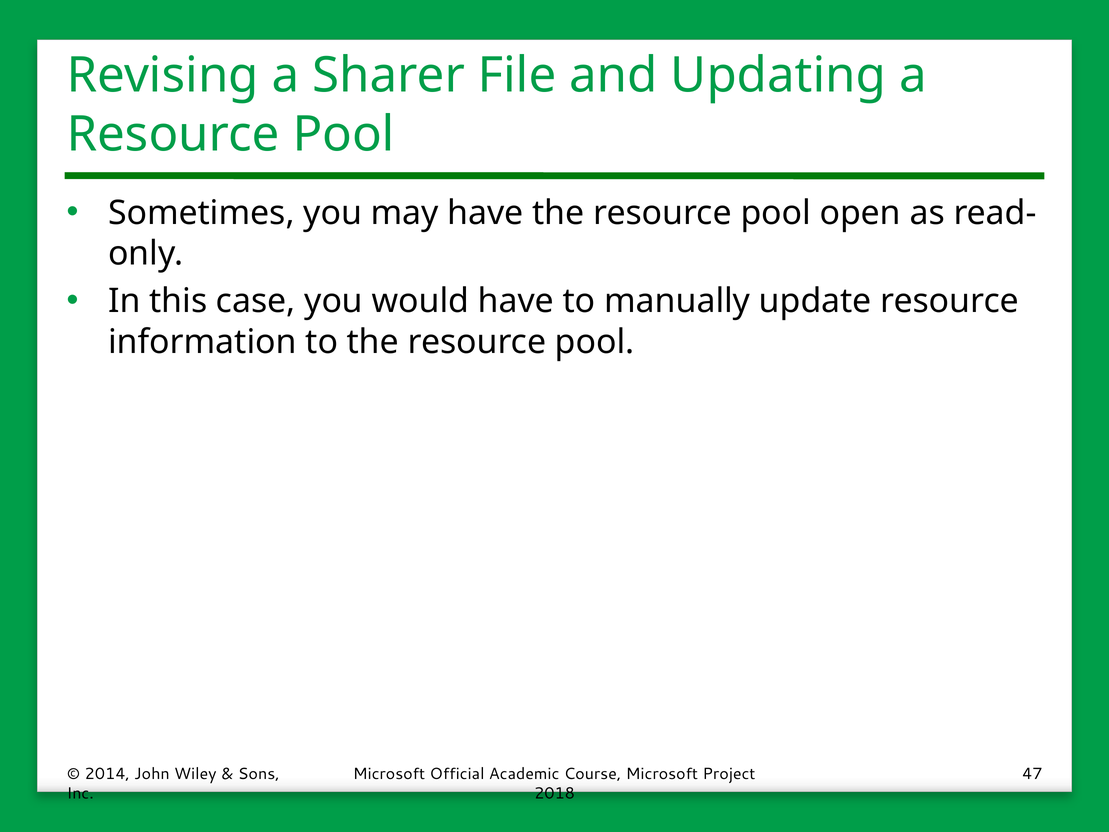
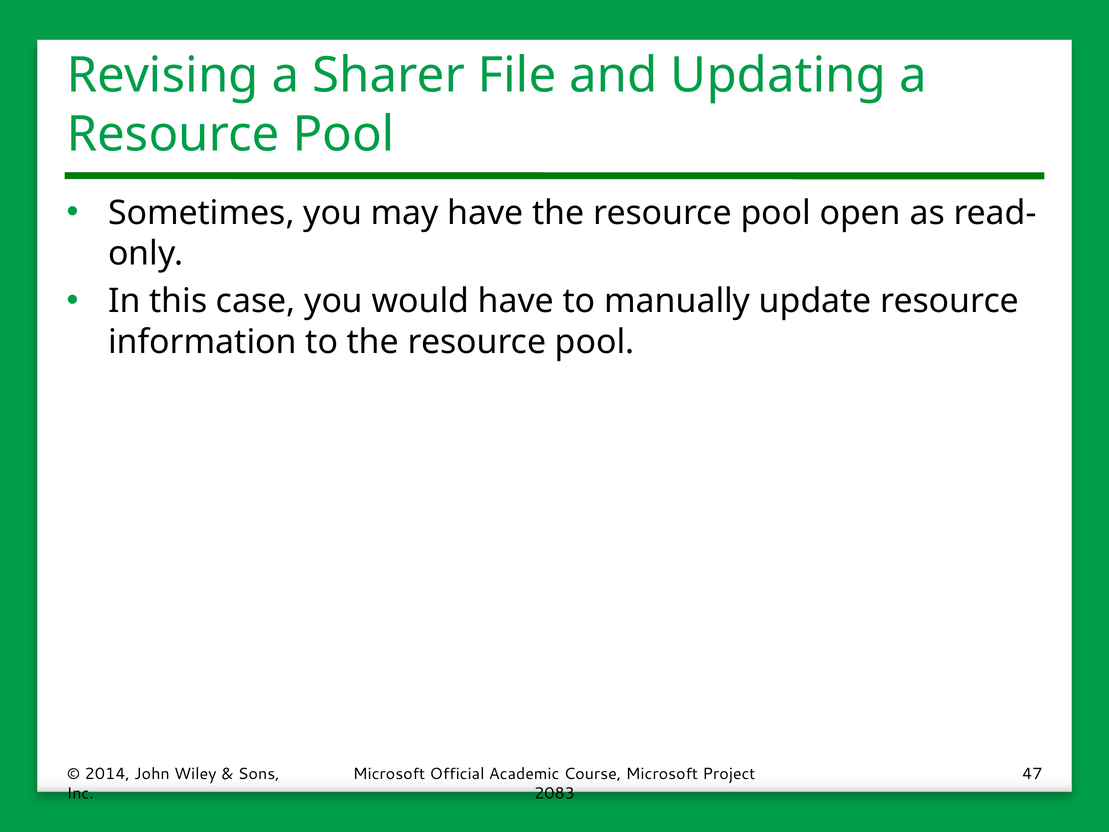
2018: 2018 -> 2083 (555, 793)
